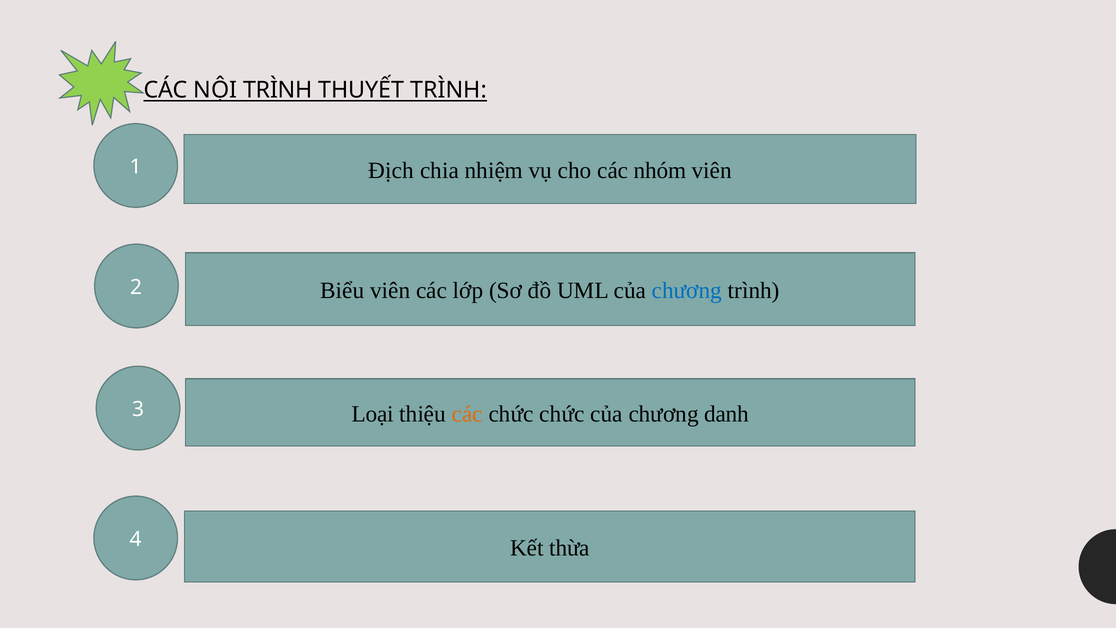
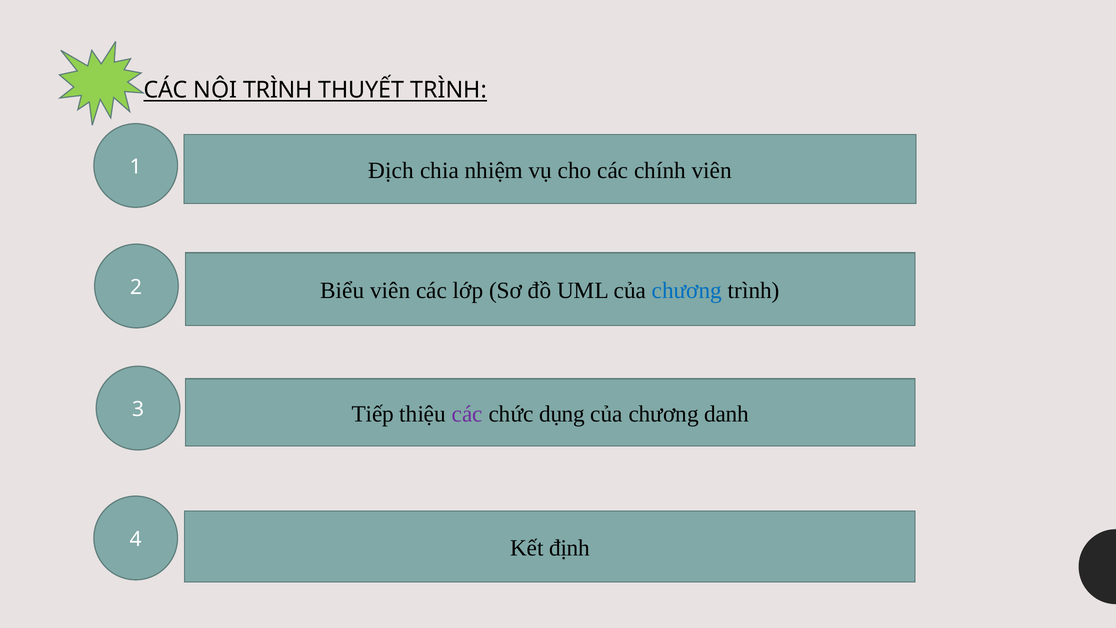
nhóm: nhóm -> chính (660, 171)
Loại: Loại -> Tiếp (373, 414)
các colour: orange -> purple (467, 414)
chức chức: chức -> dụng (562, 414)
thừa: thừa -> định (570, 548)
